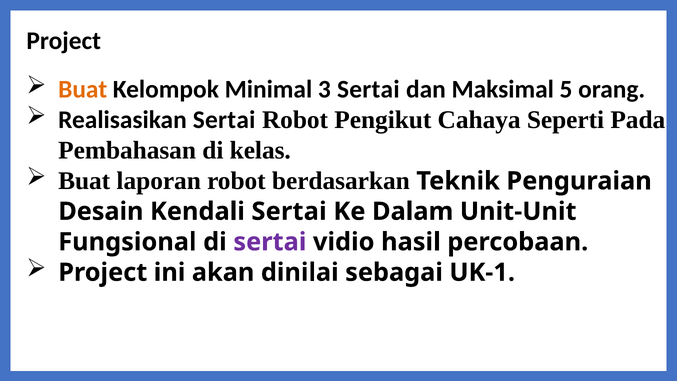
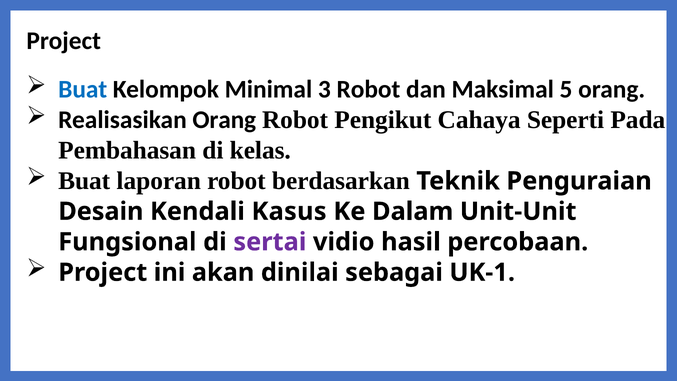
Buat colour: orange -> blue (83, 90)
3 Sertai: Sertai -> Robot (368, 90)
Realisasikan Sertai: Sertai -> Orang (224, 120)
Kendali Sertai: Sertai -> Kasus (289, 211)
